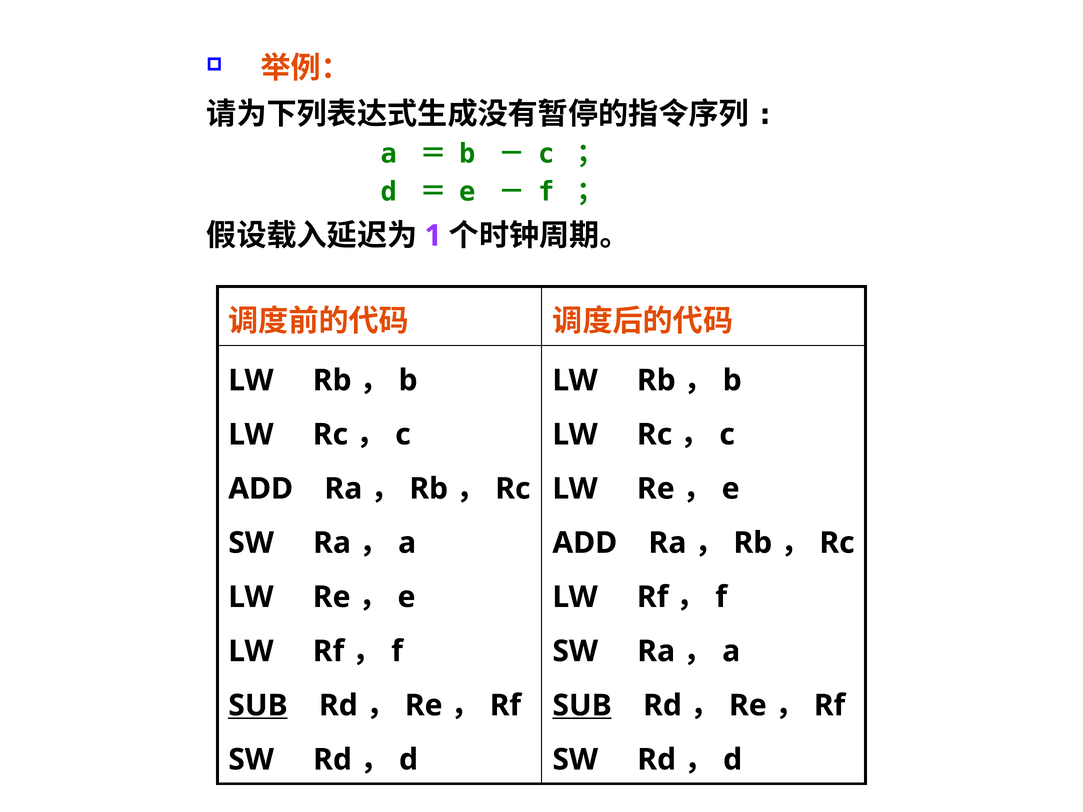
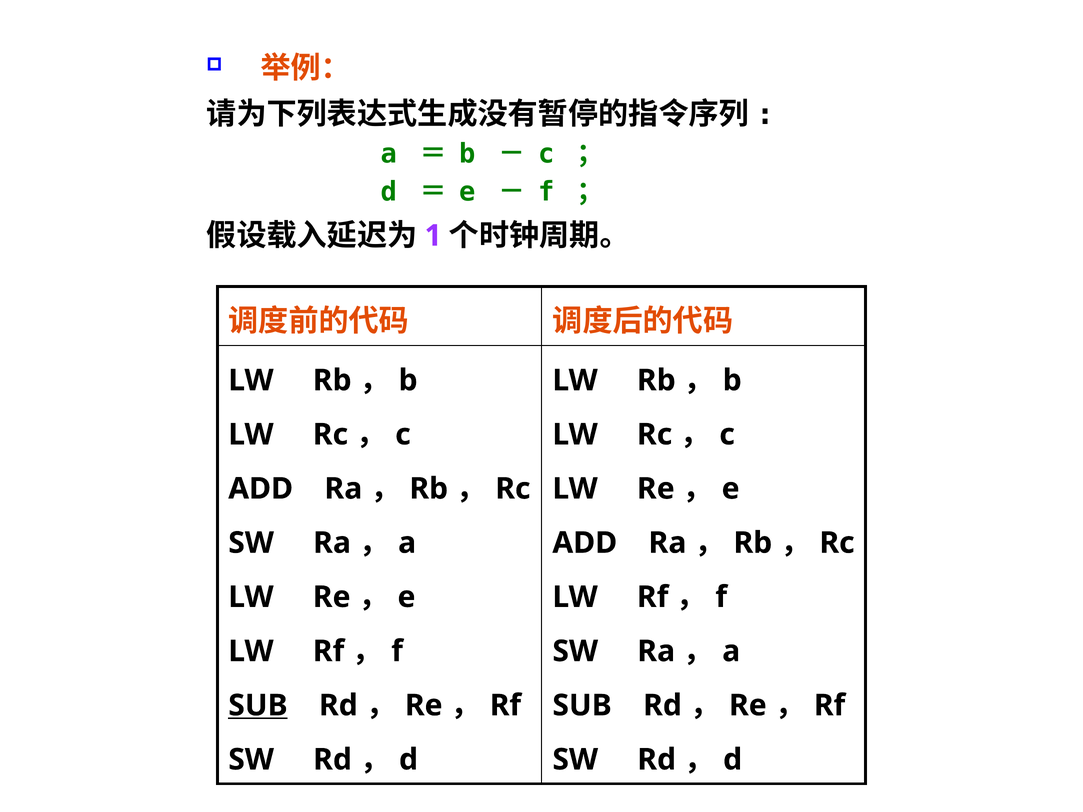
SUB underline: present -> none (582, 706)
